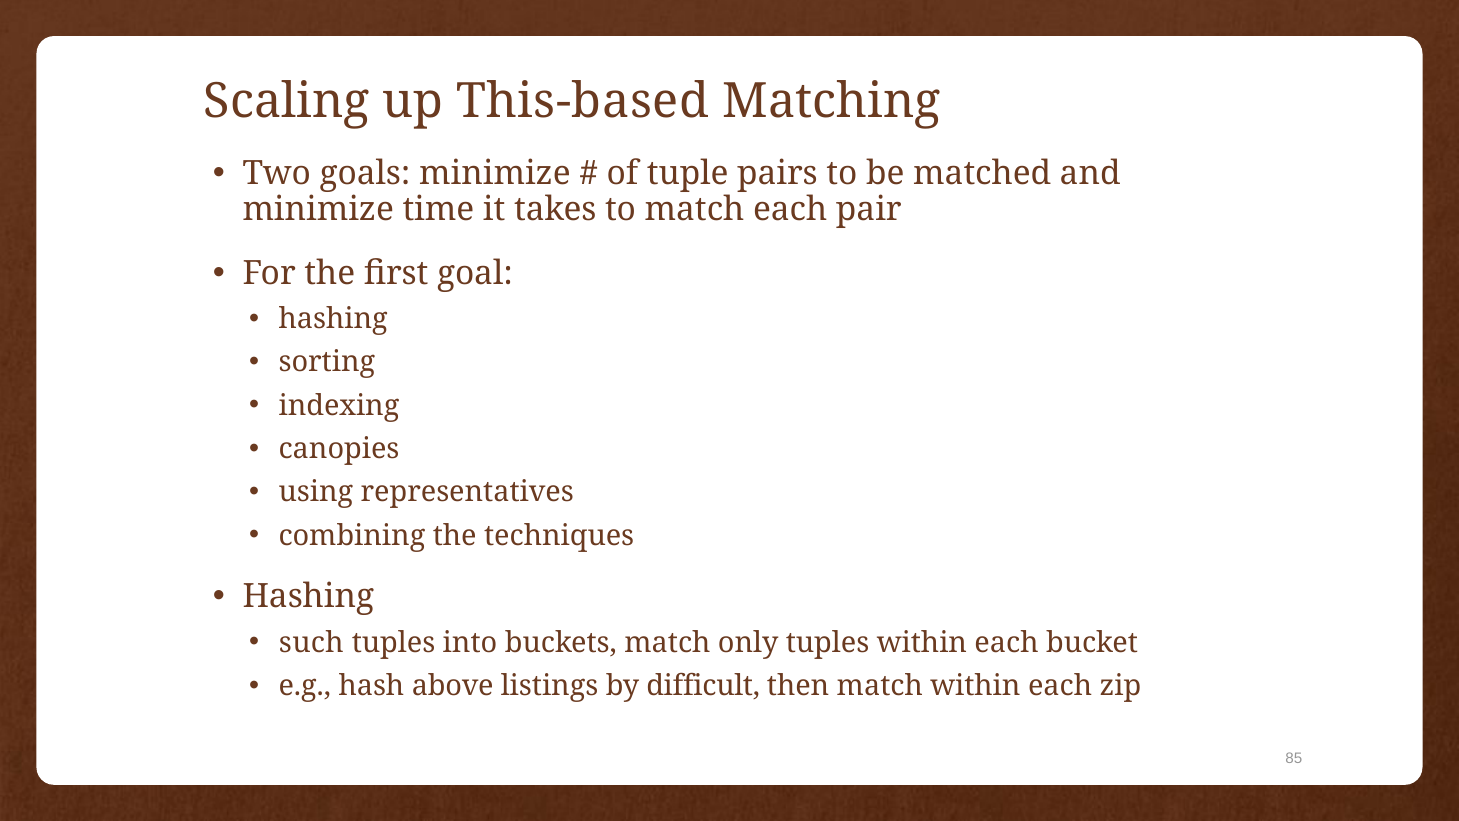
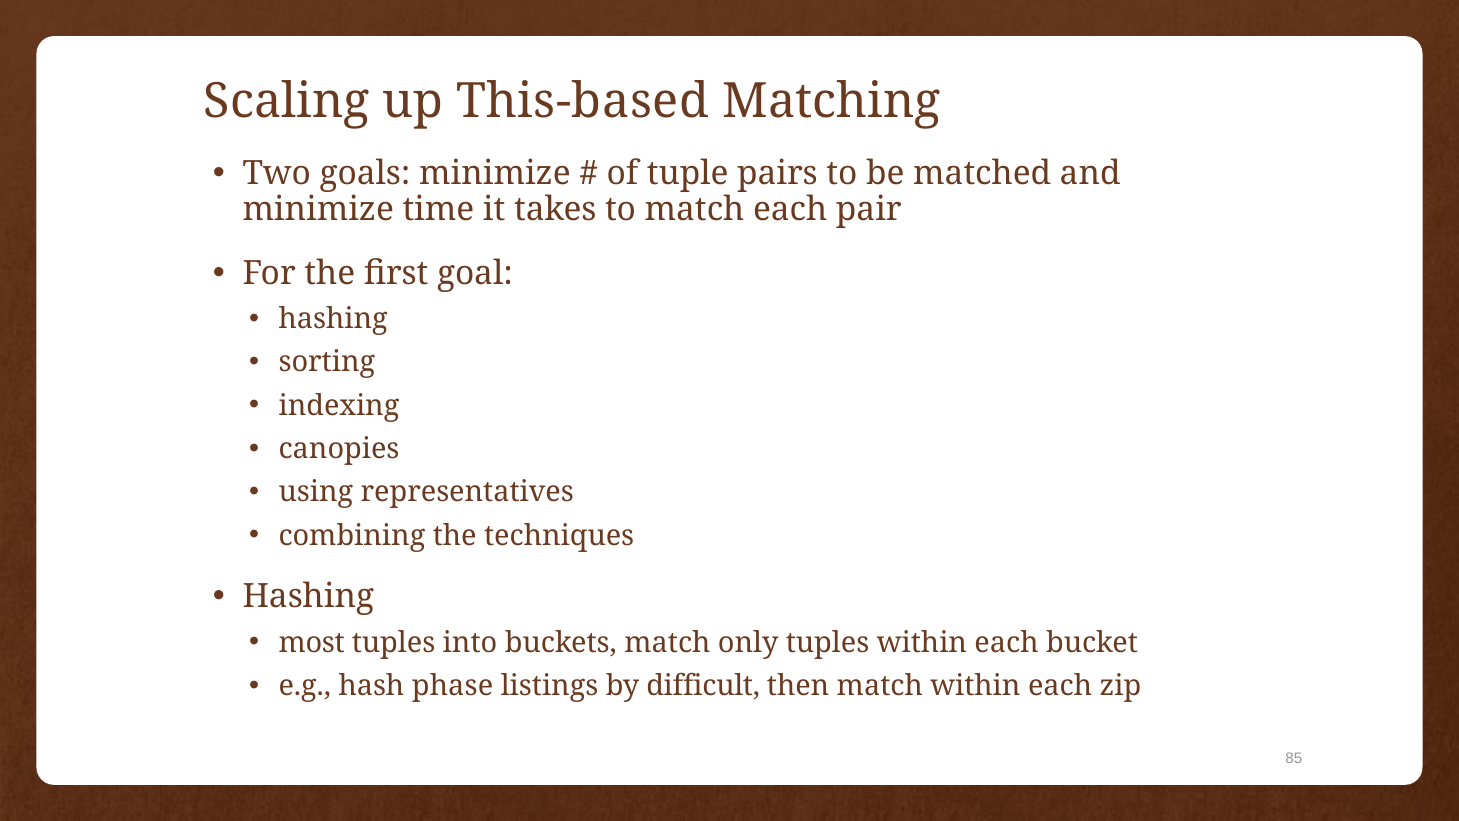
such: such -> most (312, 642)
above: above -> phase (453, 686)
